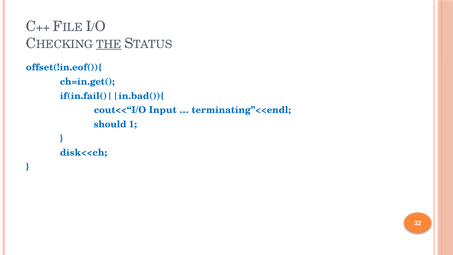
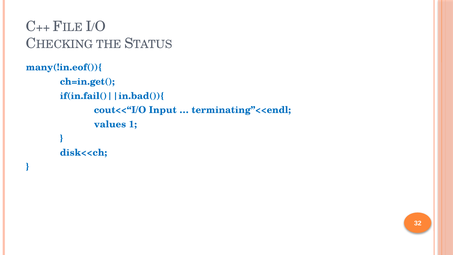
THE underline: present -> none (109, 44)
offset(!in.eof()){: offset(!in.eof()){ -> many(!in.eof()){ (64, 67)
should: should -> values (110, 124)
